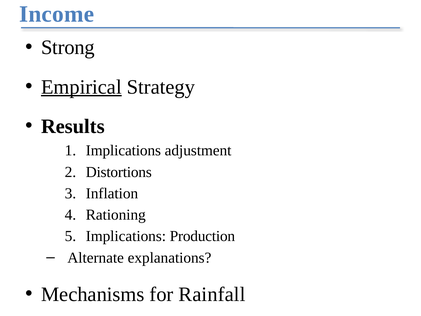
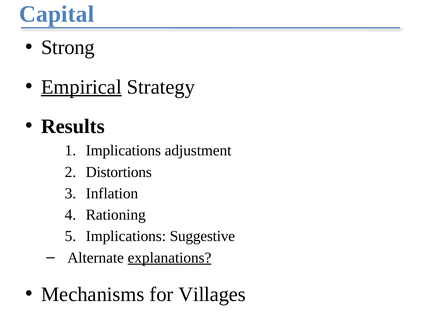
Income: Income -> Capital (57, 14)
Production: Production -> Suggestive (202, 236)
explanations underline: none -> present (170, 257)
Rainfall: Rainfall -> Villages (212, 294)
